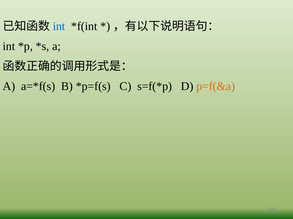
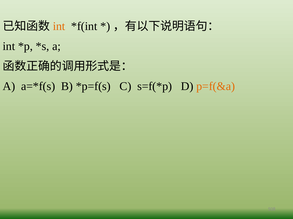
int colour: blue -> orange (59, 26)
